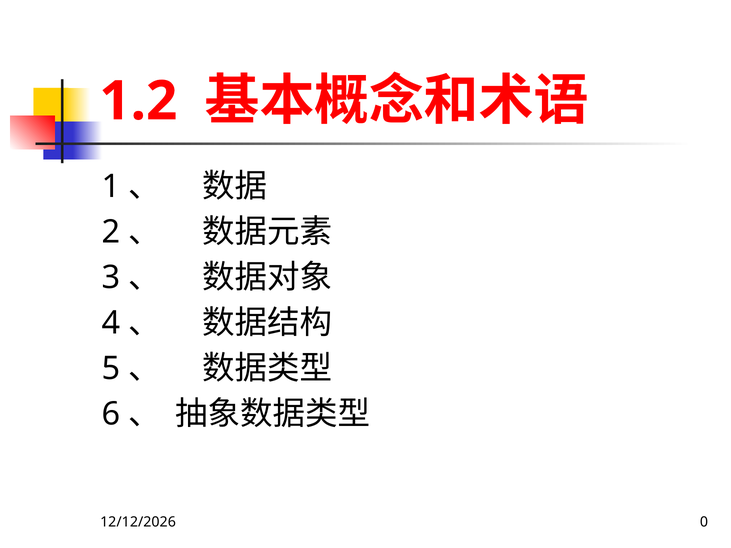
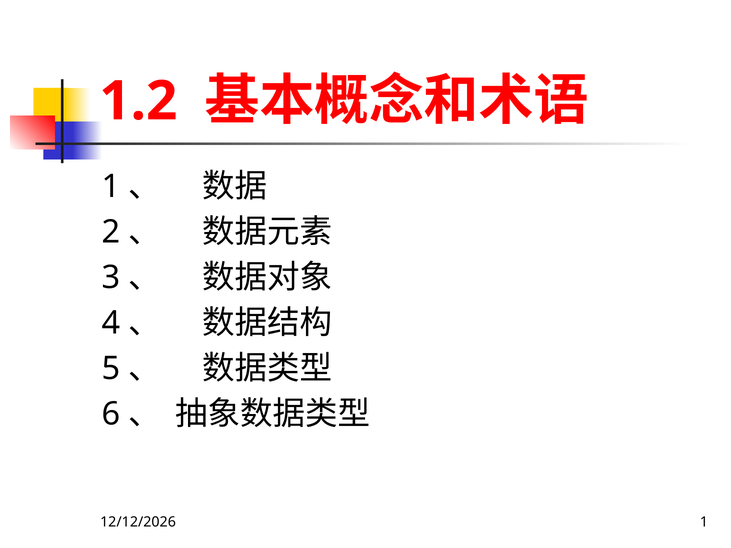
0: 0 -> 1 (704, 522)
